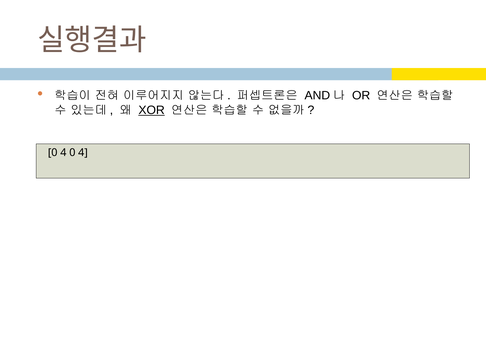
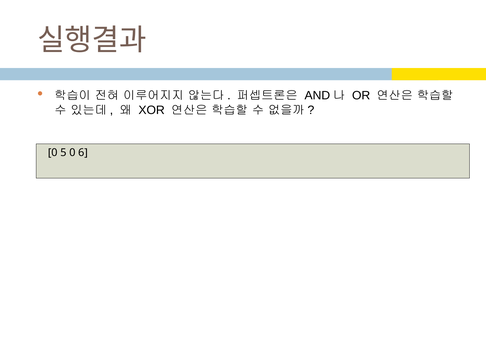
XOR underline: present -> none (152, 110)
4: 4 -> 5 (63, 153)
4: 4 -> 6 (83, 153)
